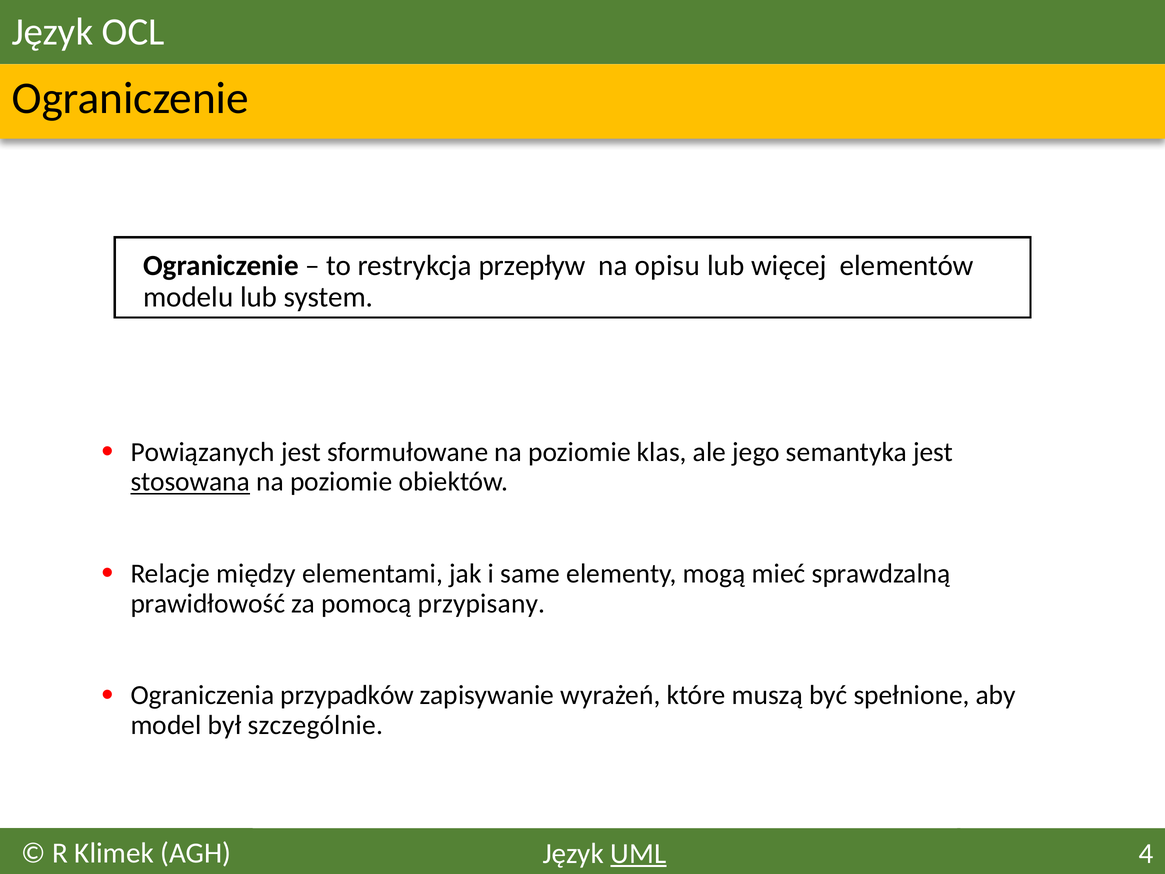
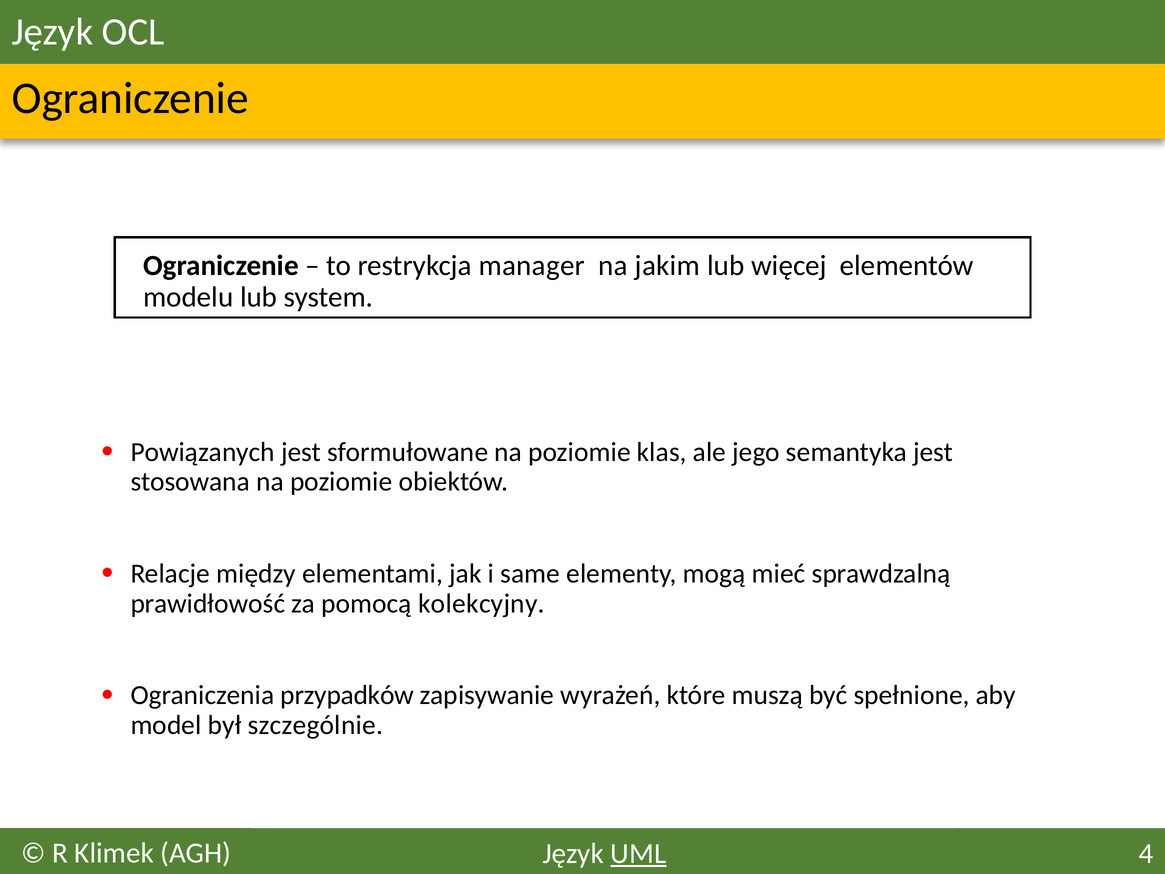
przepływ: przepływ -> manager (532, 266)
opisu: opisu -> jakim (667, 266)
stosowana underline: present -> none (190, 482)
przypisany: przypisany -> kolekcyjny (481, 603)
